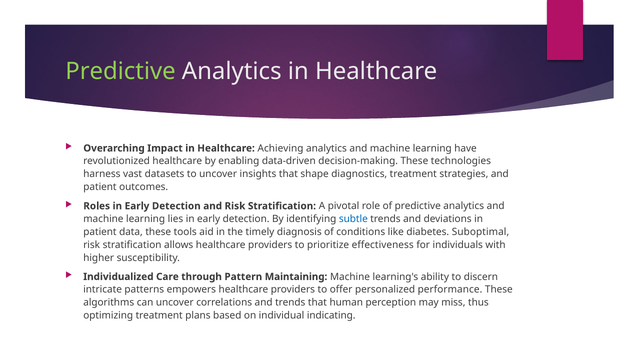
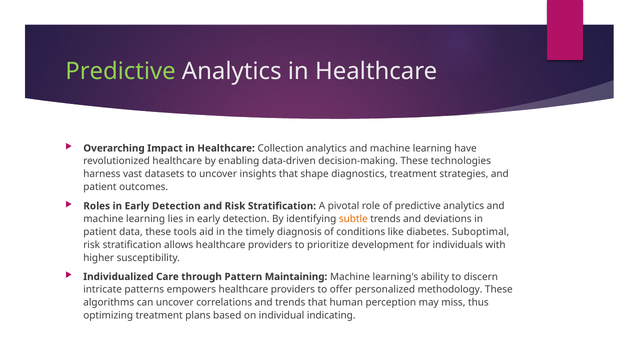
Achieving: Achieving -> Collection (281, 148)
subtle colour: blue -> orange (353, 219)
effectiveness: effectiveness -> development (383, 244)
performance: performance -> methodology (450, 289)
